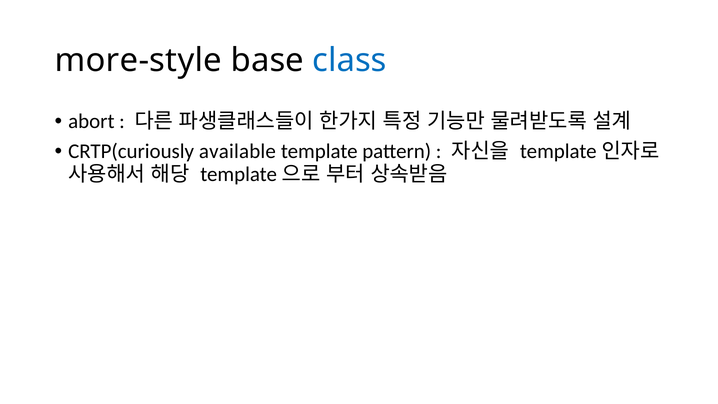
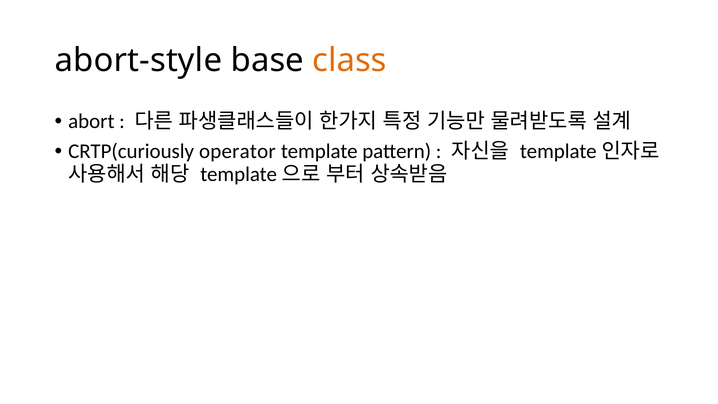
more-style: more-style -> abort-style (138, 60)
class colour: blue -> orange (350, 60)
available: available -> operator (237, 151)
